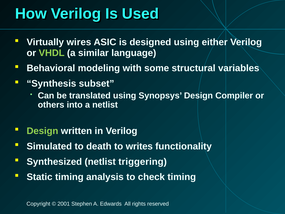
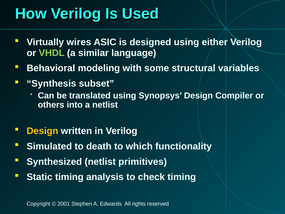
Design colour: light green -> yellow (42, 131)
writes: writes -> which (139, 146)
triggering: triggering -> primitives (143, 161)
